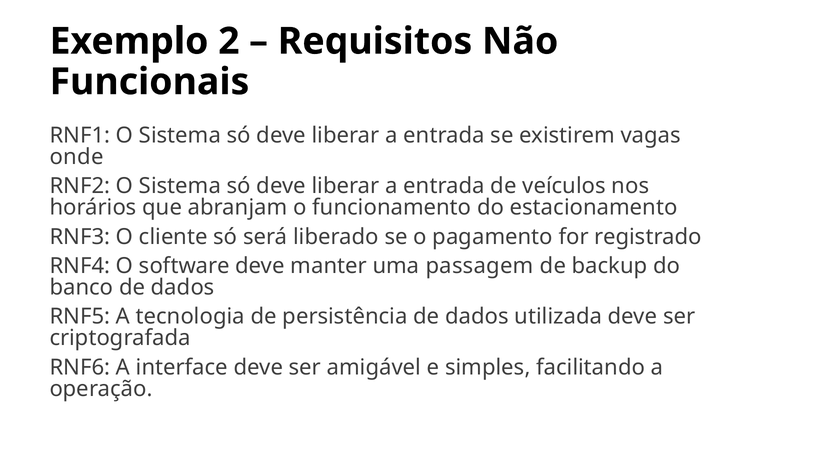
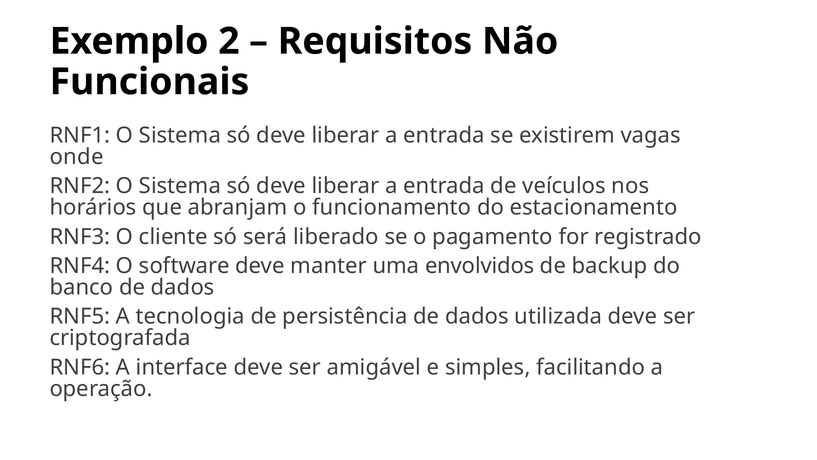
passagem: passagem -> envolvidos (480, 266)
